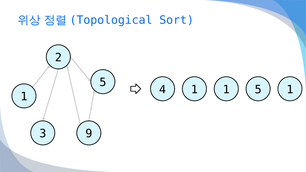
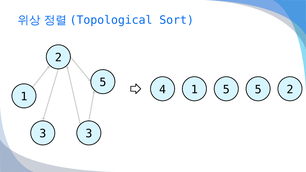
1 1: 1 -> 5 (226, 90)
5 1: 1 -> 2 (290, 90)
3 9: 9 -> 3 (89, 134)
